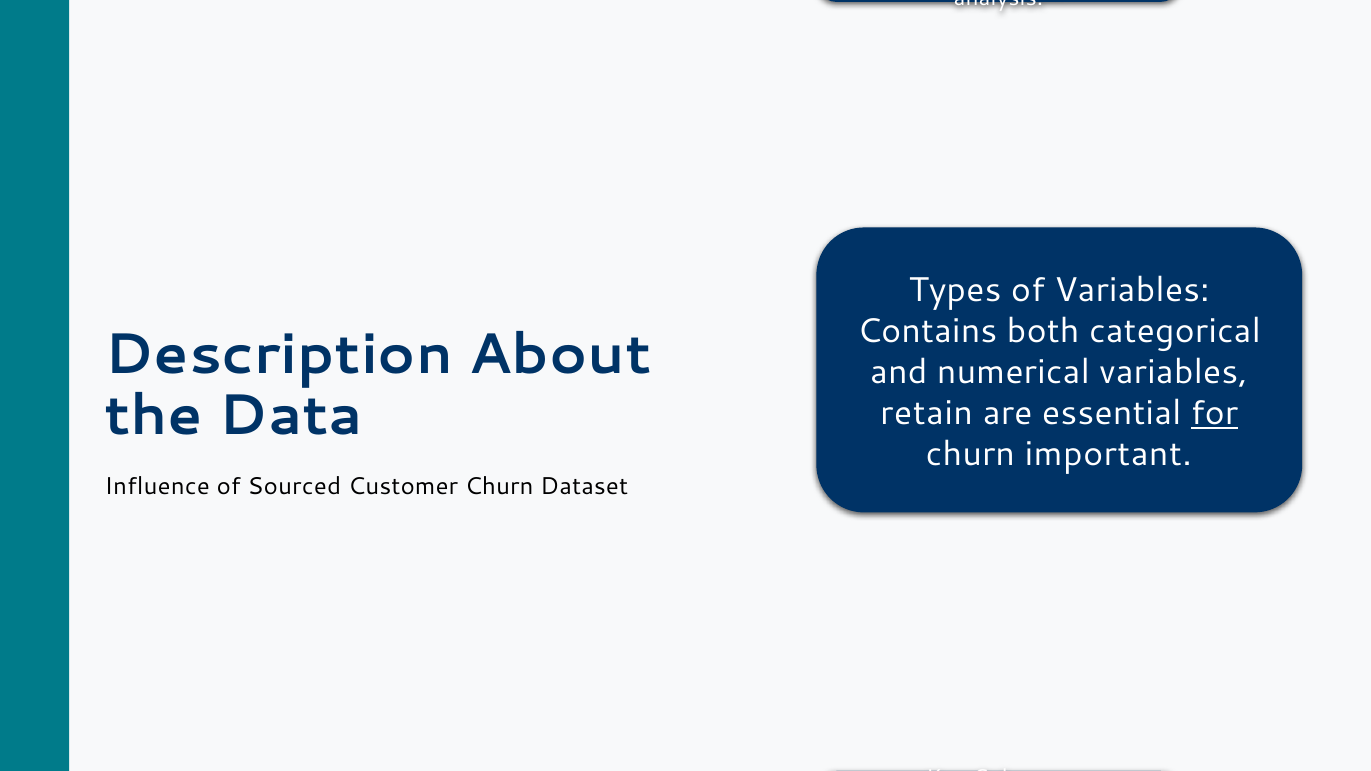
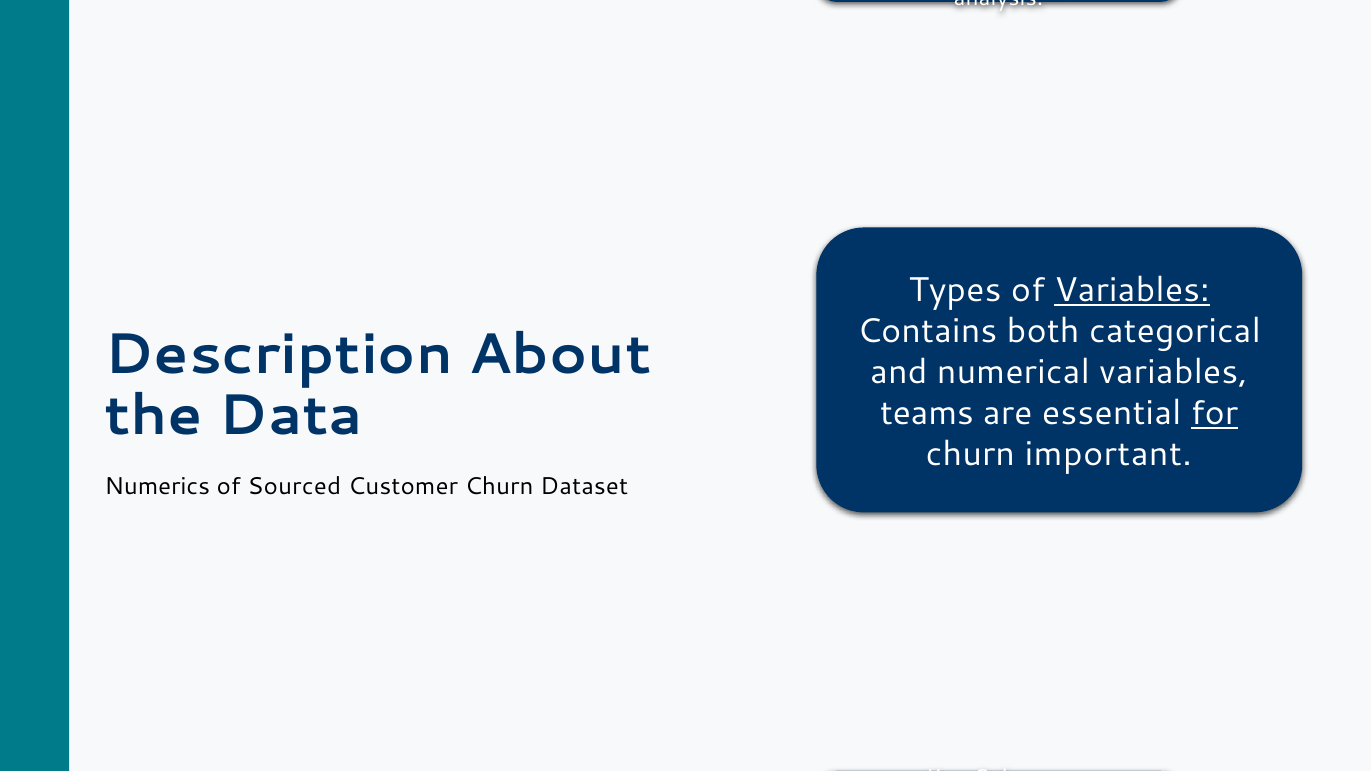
Variables underline: none -> present (1132, 290)
retain: retain -> teams (927, 414)
Influence: Influence -> Numerics (157, 487)
